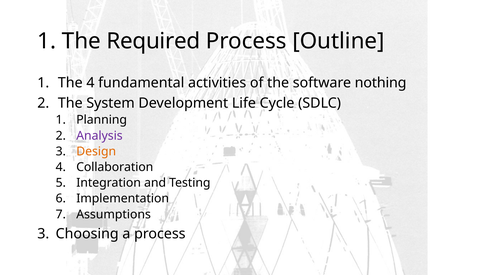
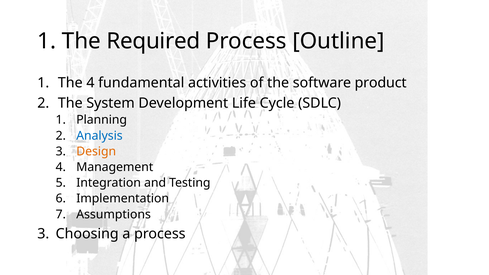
nothing: nothing -> product (381, 83)
Analysis colour: purple -> blue (99, 136)
Collaboration: Collaboration -> Management (115, 167)
